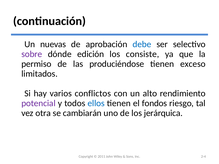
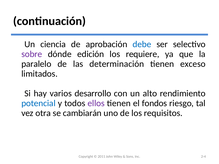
nuevas: nuevas -> ciencia (53, 44)
consiste: consiste -> requiere (143, 54)
permiso: permiso -> paralelo (36, 64)
produciéndose: produciéndose -> determinación (117, 64)
conflictos: conflictos -> desarrollo (93, 94)
potencial colour: purple -> blue (38, 103)
ellos colour: blue -> purple (96, 103)
jerárquica: jerárquica -> requisitos (163, 113)
